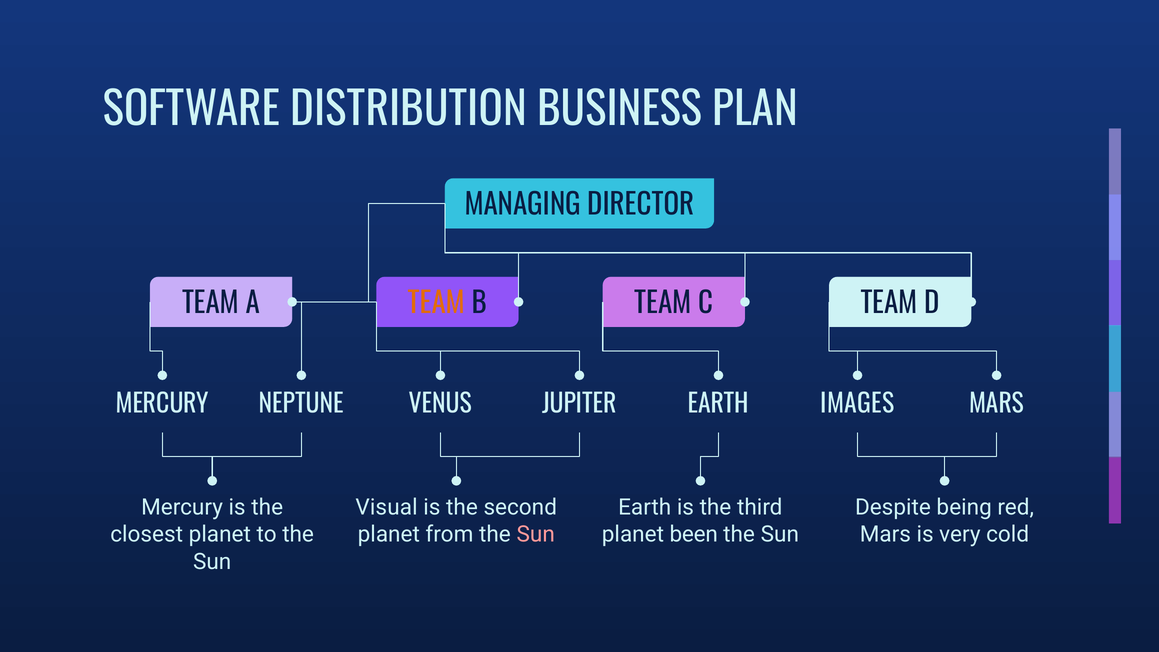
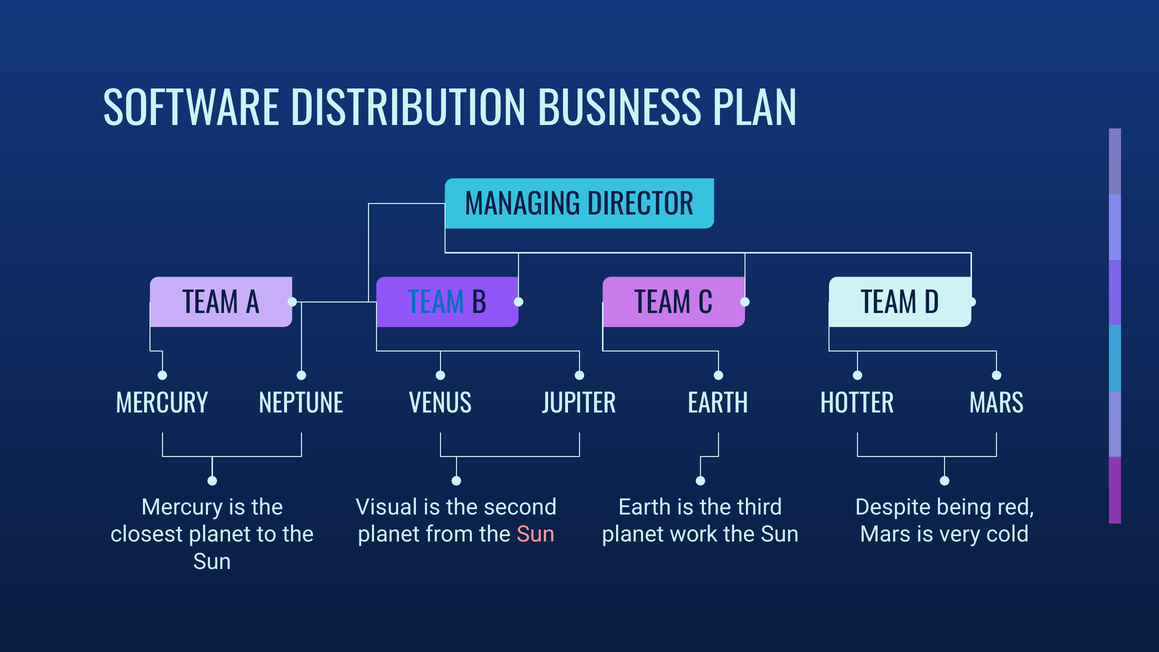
TEAM colour: orange -> blue (436, 304)
IMAGES: IMAGES -> HOTTER (857, 404)
been: been -> work (694, 535)
